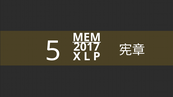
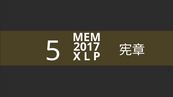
MEM underline: present -> none (87, 37)
